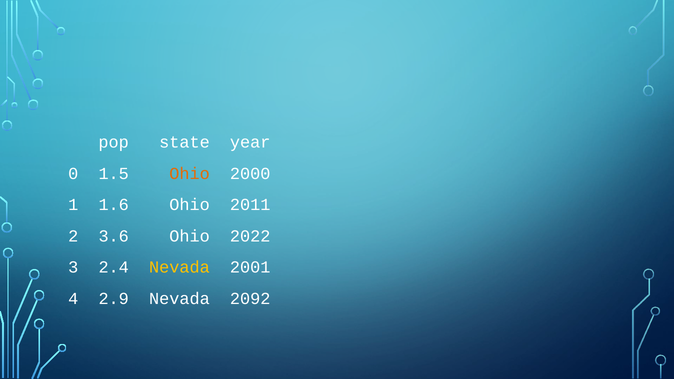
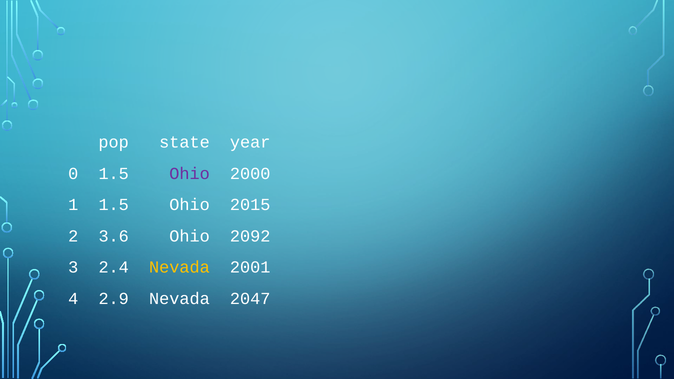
Ohio colour: orange -> purple (190, 174)
1 1.6: 1.6 -> 1.5 (114, 205)
2011: 2011 -> 2015 (250, 205)
2022: 2022 -> 2092 (250, 236)
2092: 2092 -> 2047 (250, 299)
